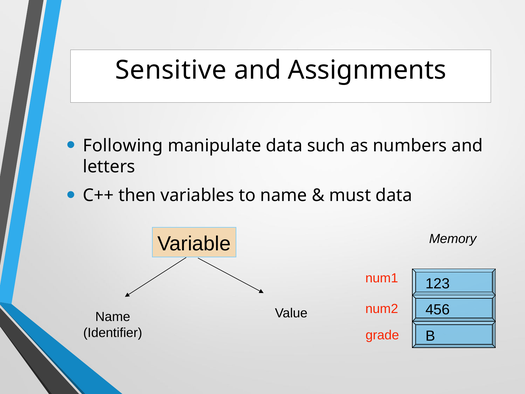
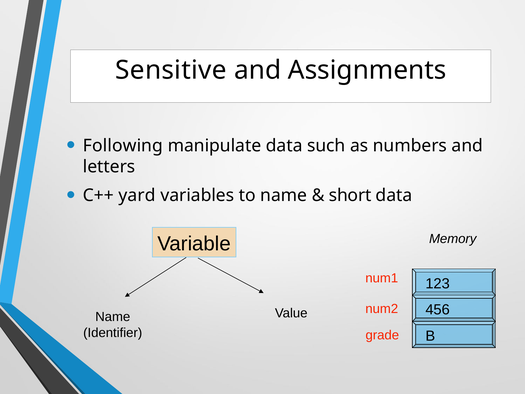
then: then -> yard (137, 195)
must: must -> short (350, 195)
